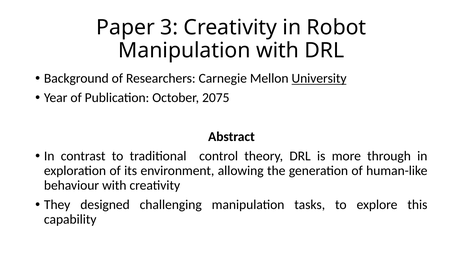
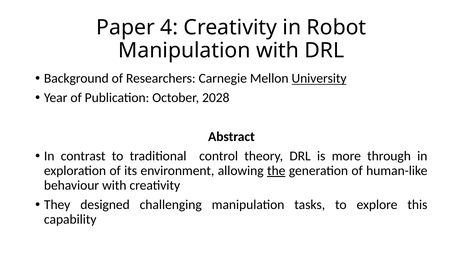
3: 3 -> 4 (169, 27)
2075: 2075 -> 2028 (216, 98)
the underline: none -> present (276, 170)
